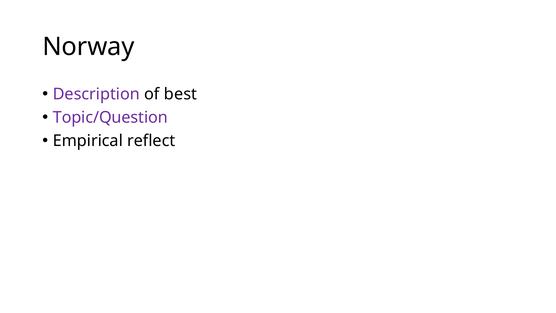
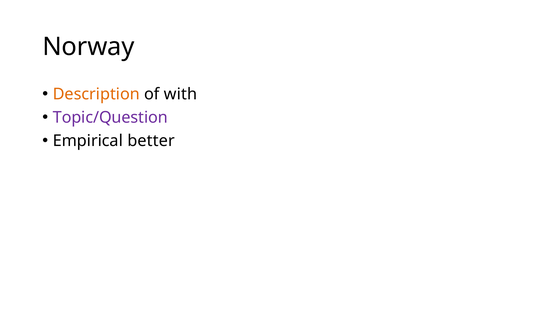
Description colour: purple -> orange (96, 94)
best: best -> with (181, 94)
reflect: reflect -> better (151, 141)
